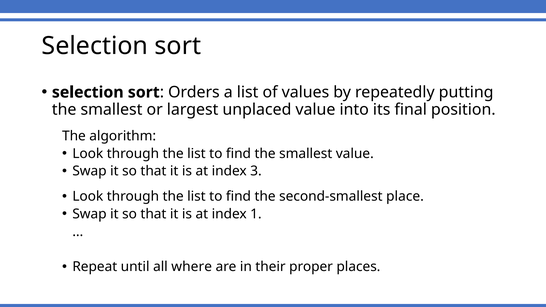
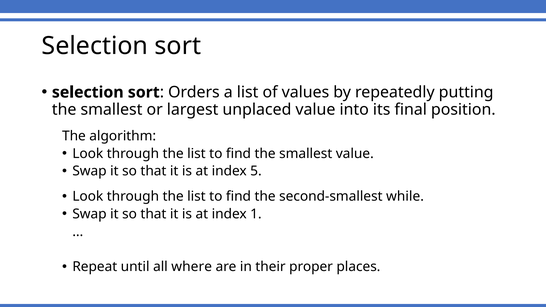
3: 3 -> 5 (256, 171)
place: place -> while (405, 197)
